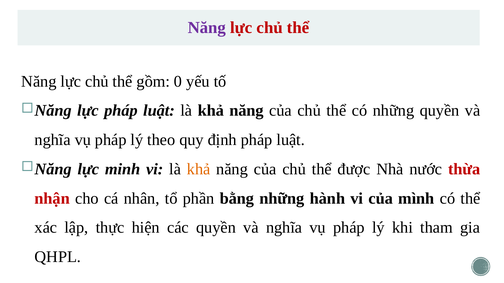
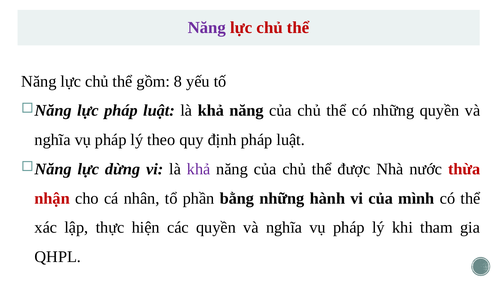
0: 0 -> 8 (178, 82)
minh: minh -> dừng (123, 169)
khả colour: orange -> purple (199, 169)
